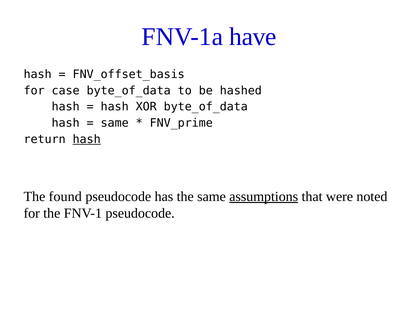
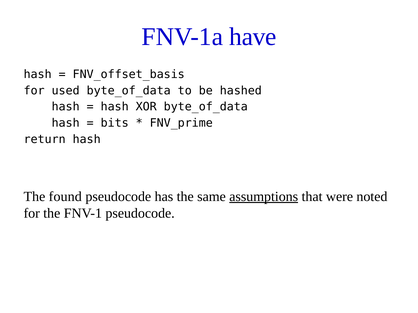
case: case -> used (66, 91)
same: same -> bits (115, 123)
hash underline: present -> none (87, 139)
